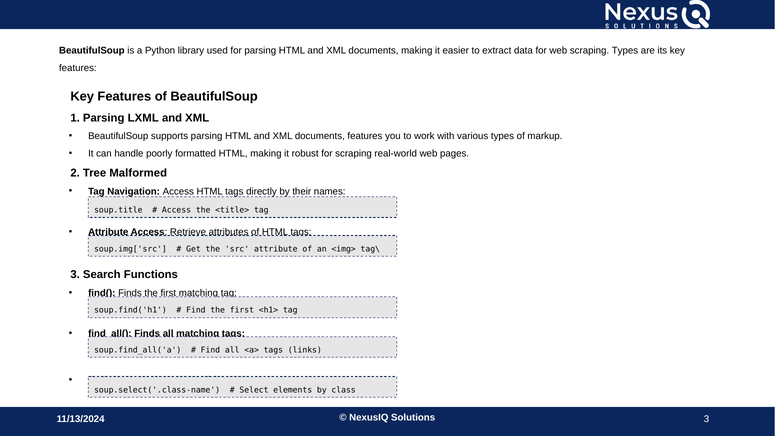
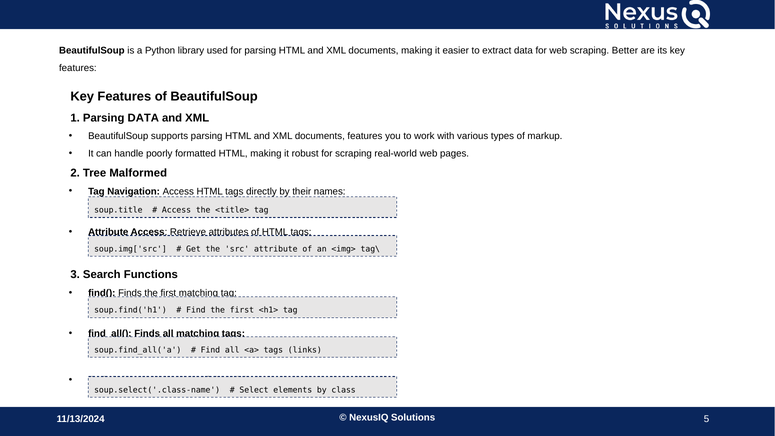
scraping Types: Types -> Better (625, 51)
Parsing LXML: LXML -> DATA (143, 118)
3: 3 -> 5 (707, 419)
